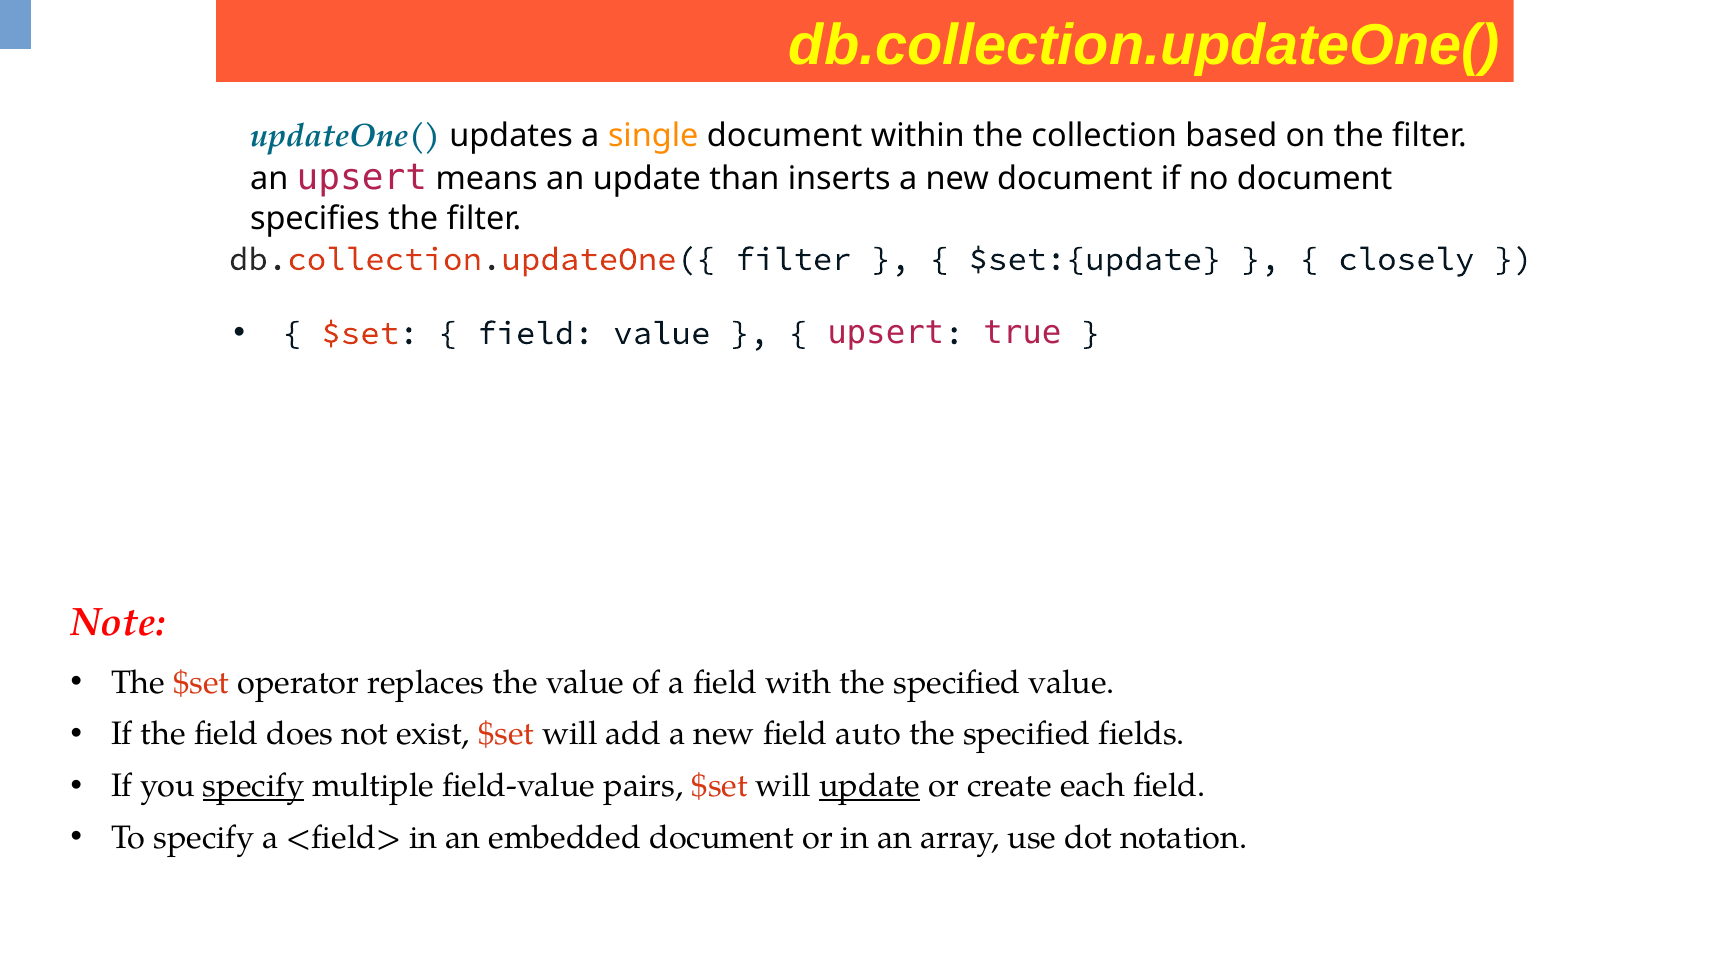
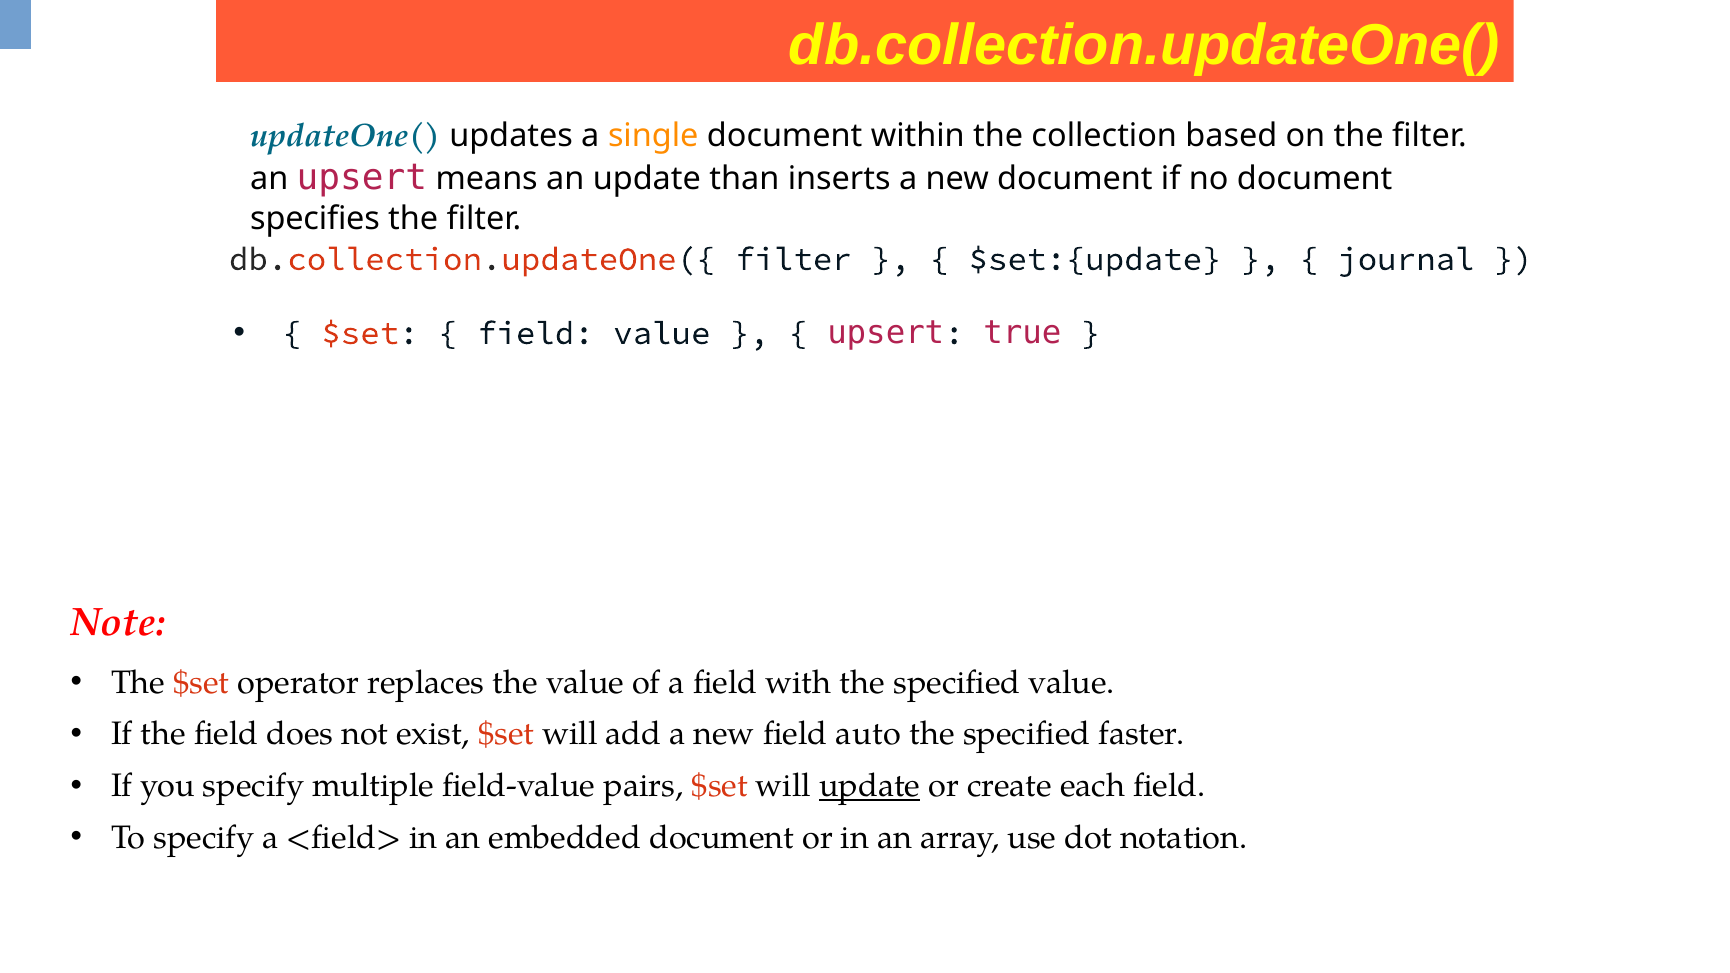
closely: closely -> journal (1406, 259)
fields: fields -> faster (1142, 734)
specify underline: present -> none (254, 786)
